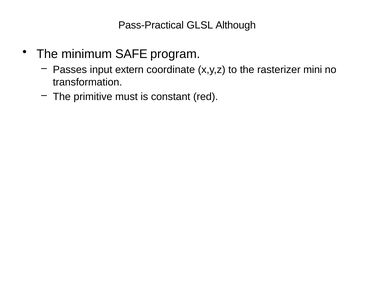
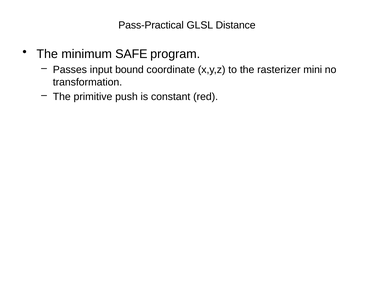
Although: Although -> Distance (236, 25)
extern: extern -> bound (129, 69)
must: must -> push (126, 97)
